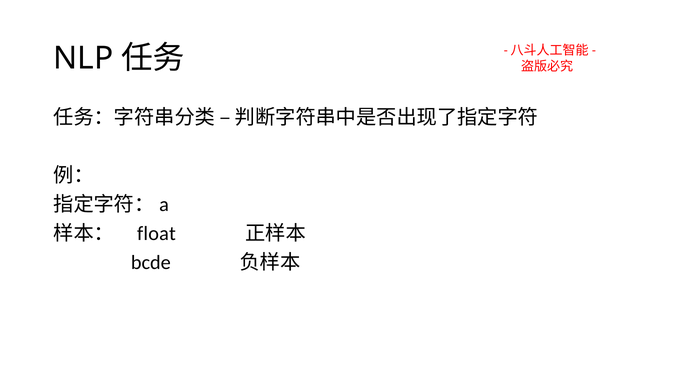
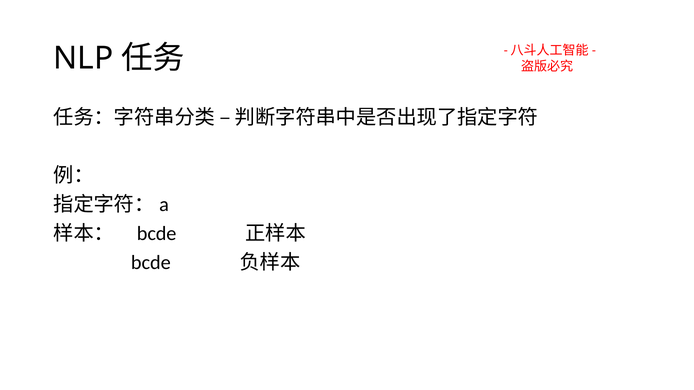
float: float -> bcde (157, 234)
